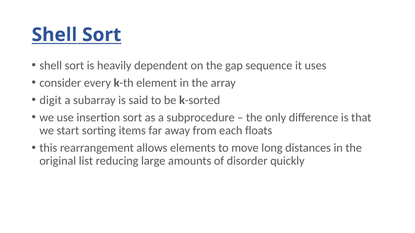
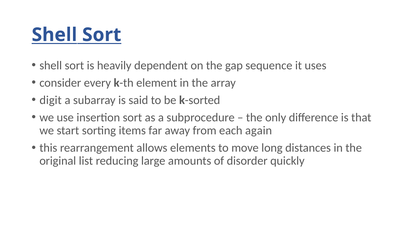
floats: floats -> again (259, 131)
